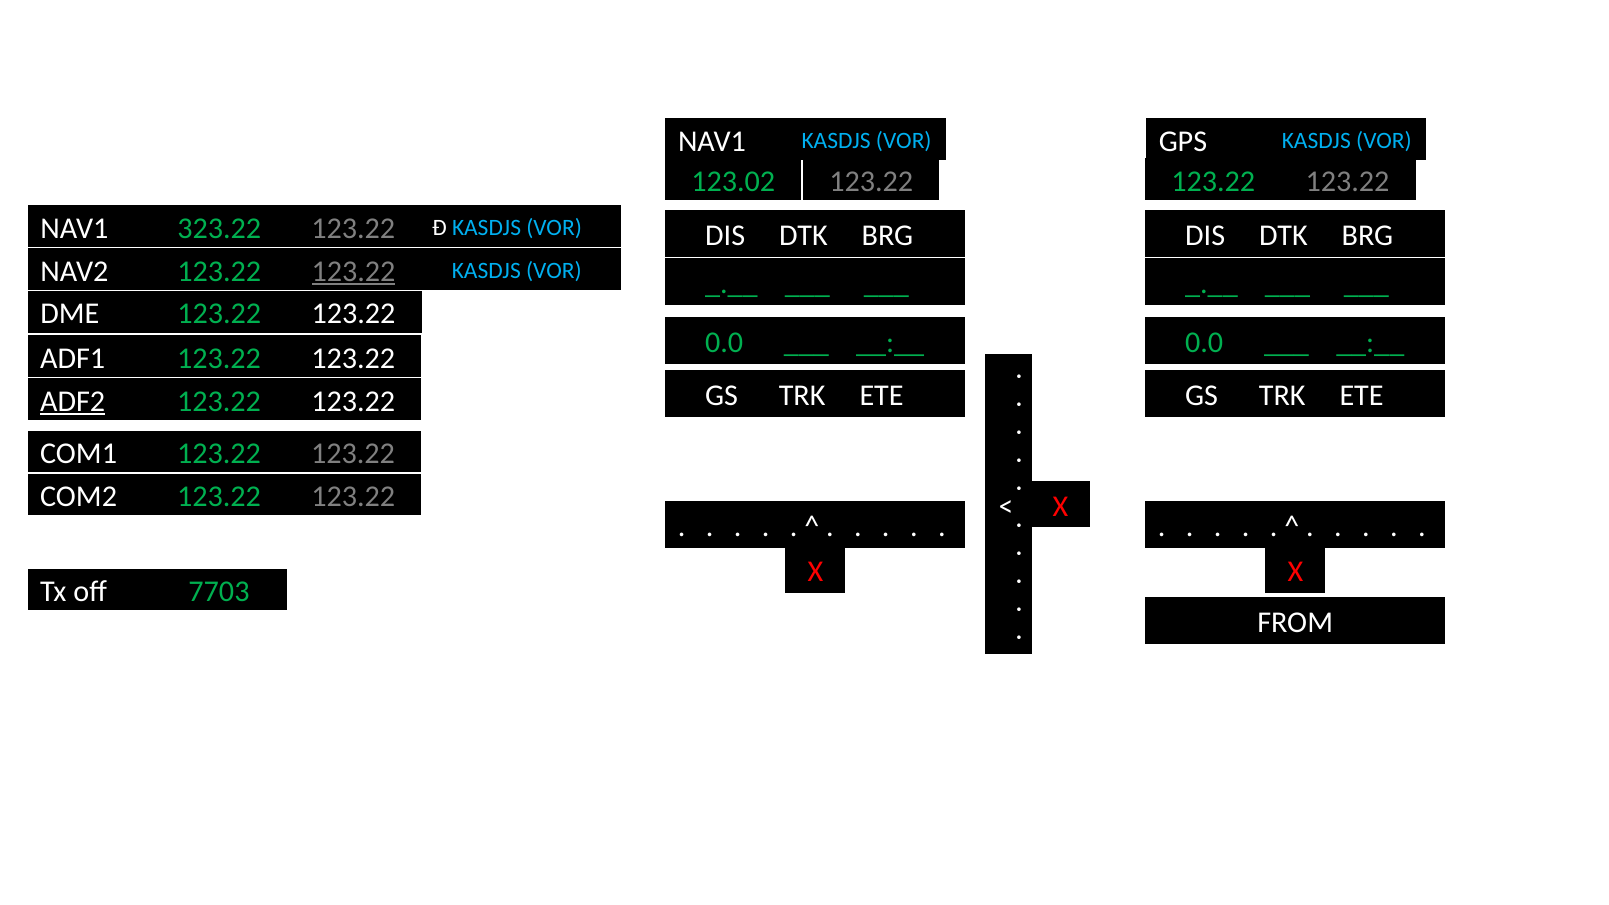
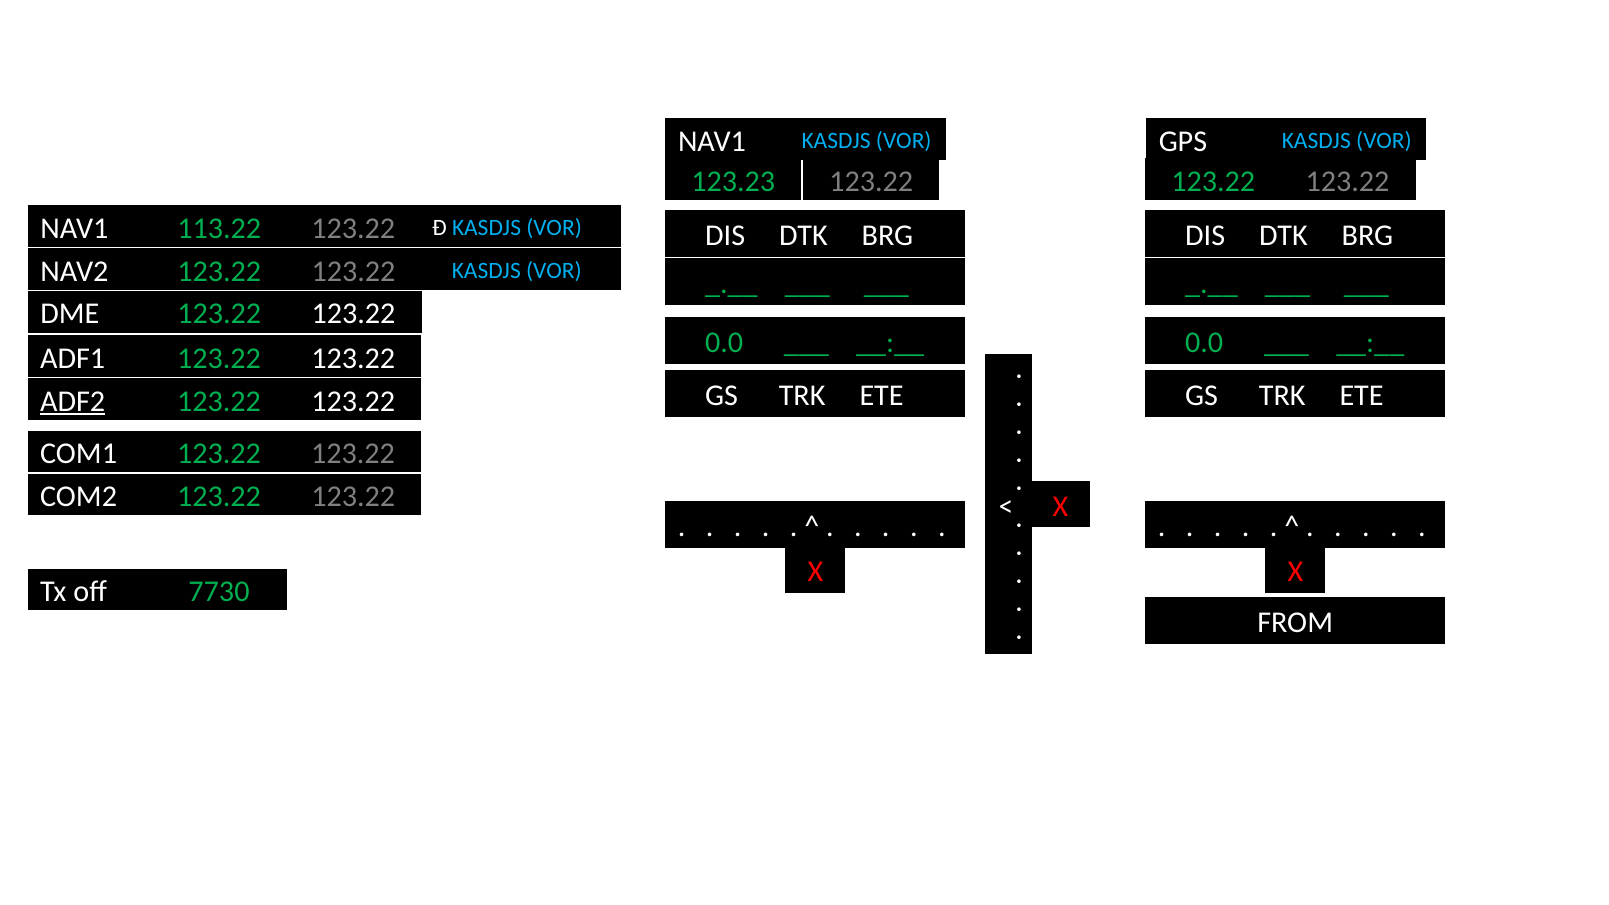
123.02: 123.02 -> 123.23 (733, 181)
323.22: 323.22 -> 113.22 (219, 228)
123.22 underline: present -> none (354, 271)
7703: 7703 -> 7730 (219, 592)
